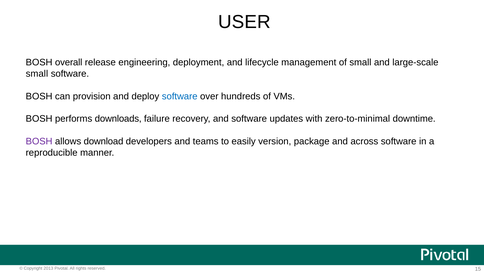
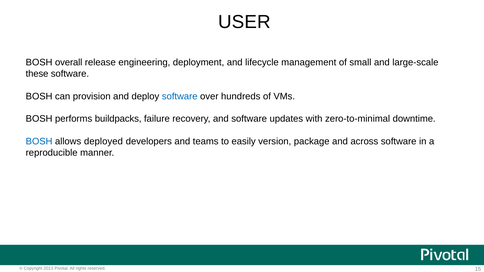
small: small -> these (37, 74)
downloads: downloads -> buildpacks (118, 119)
BOSH colour: purple -> blue (39, 142)
download: download -> deployed (103, 142)
